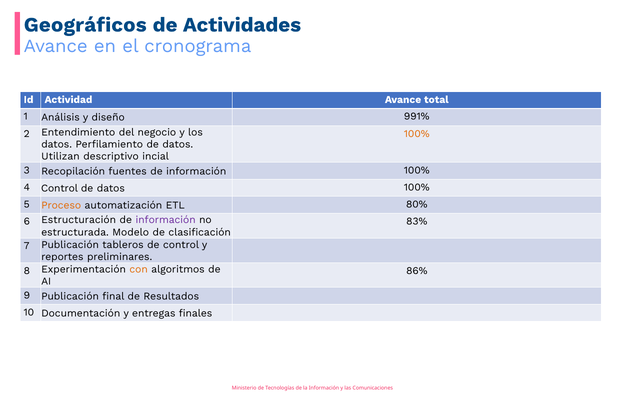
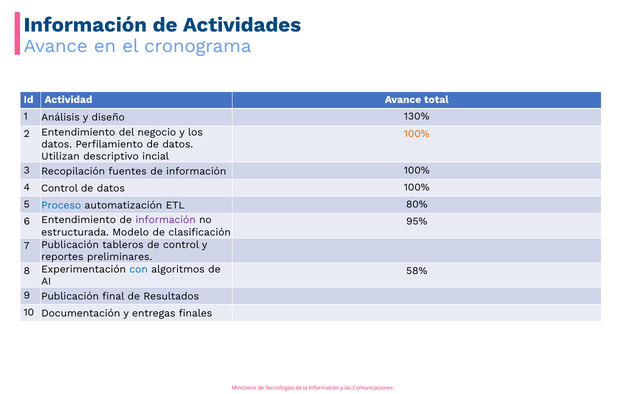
Geográficos: Geográficos -> Información (85, 25)
991%: 991% -> 130% (417, 116)
Proceso colour: orange -> blue (61, 205)
6 Estructuración: Estructuración -> Entendimiento (79, 220)
83%: 83% -> 95% (417, 221)
con colour: orange -> blue (139, 269)
86%: 86% -> 58% (417, 271)
